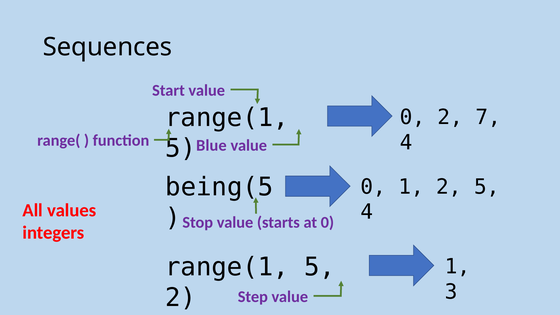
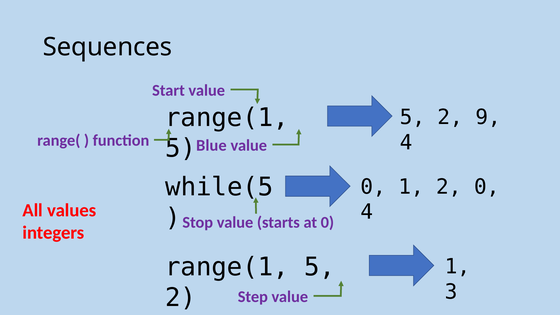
0: 0 -> 5 (412, 117)
7: 7 -> 9 (488, 117)
being(5: being(5 -> while(5 (219, 187)
2 5: 5 -> 0 (487, 187)
